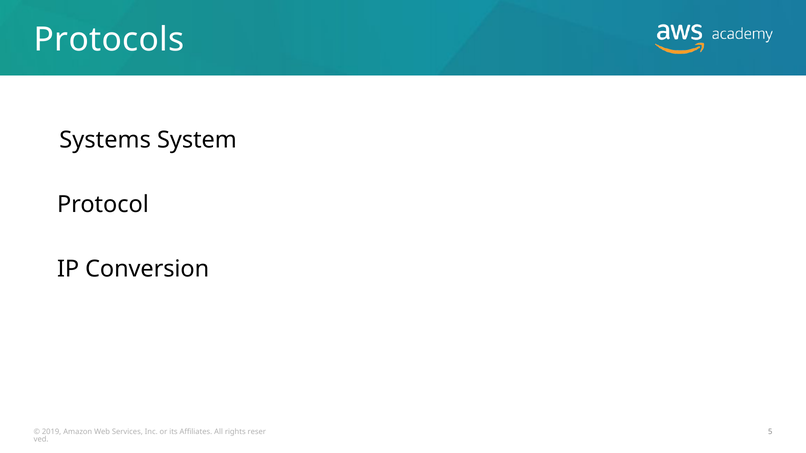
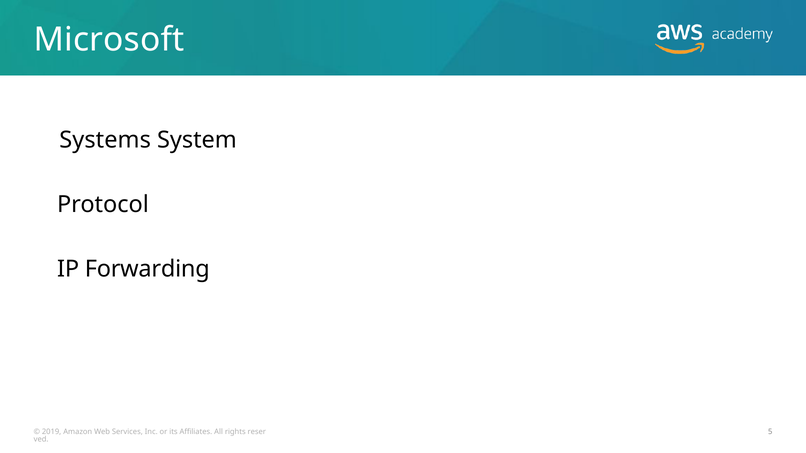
Protocols: Protocols -> Microsoft (109, 40)
Conversion: Conversion -> Forwarding (147, 269)
